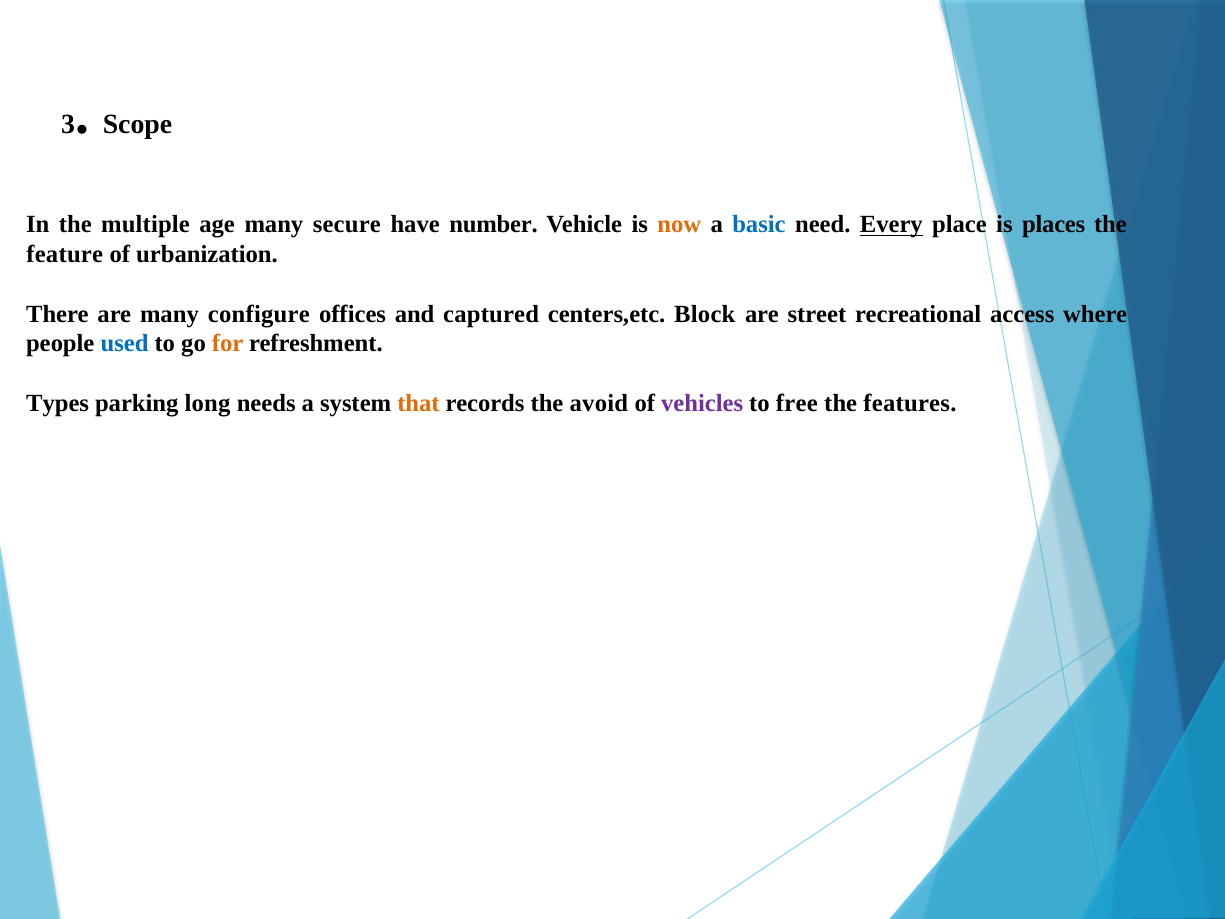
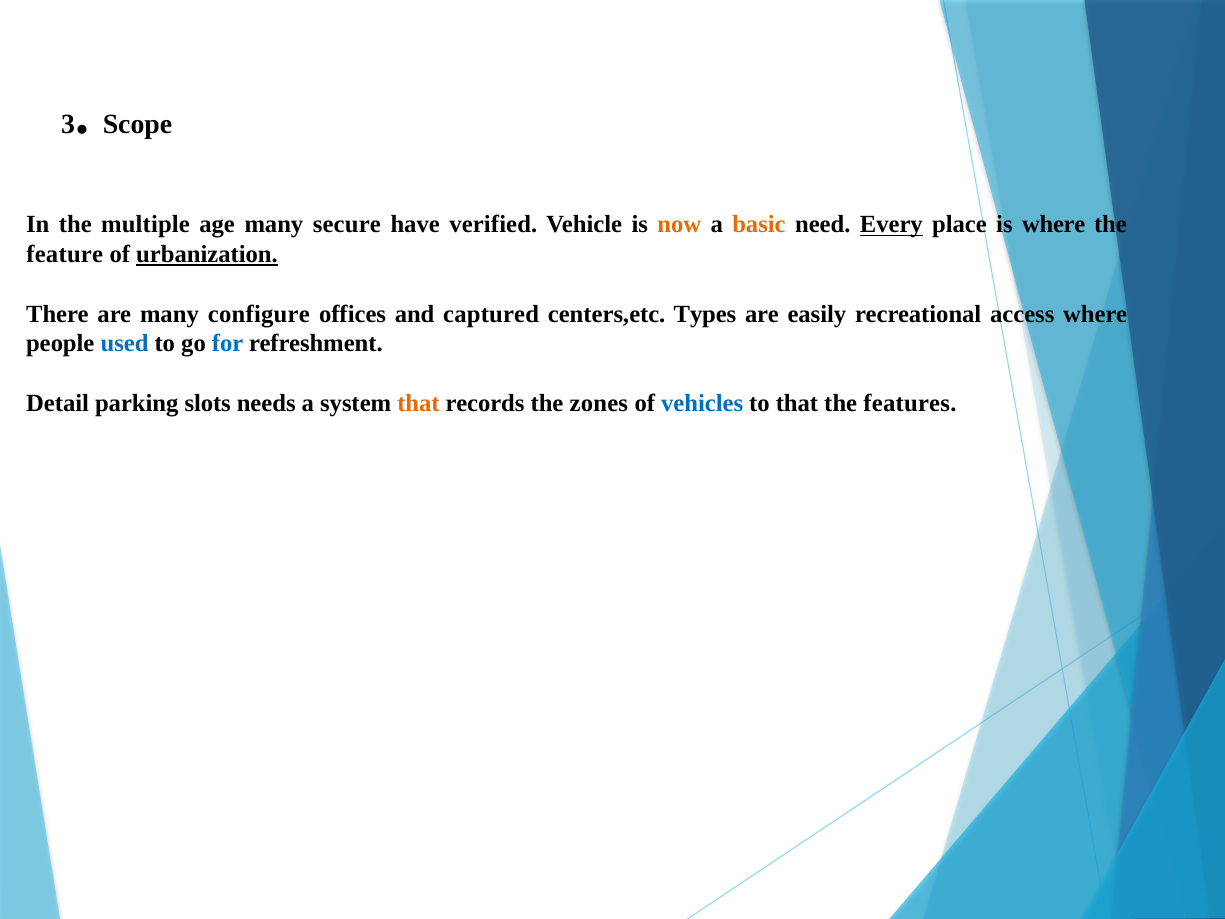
number: number -> verified (493, 225)
basic colour: blue -> orange (759, 225)
is places: places -> where (1054, 225)
urbanization underline: none -> present (207, 254)
Block: Block -> Types (705, 314)
street: street -> easily (817, 314)
for colour: orange -> blue (228, 344)
Types: Types -> Detail (58, 403)
long: long -> slots (208, 403)
avoid: avoid -> zones (599, 403)
vehicles colour: purple -> blue (702, 403)
to free: free -> that (797, 403)
